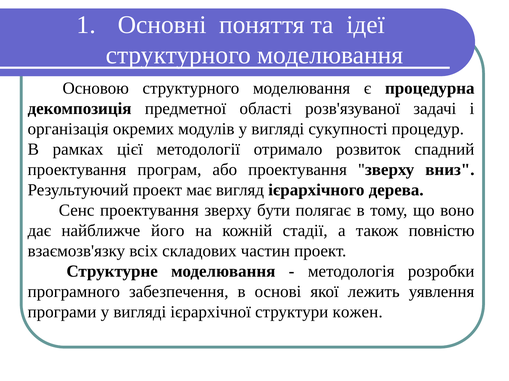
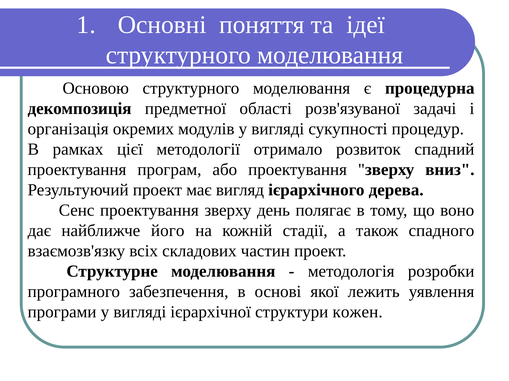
бути: бути -> день (273, 211)
повністю: повністю -> спадного (441, 231)
